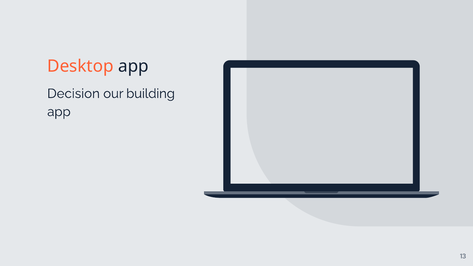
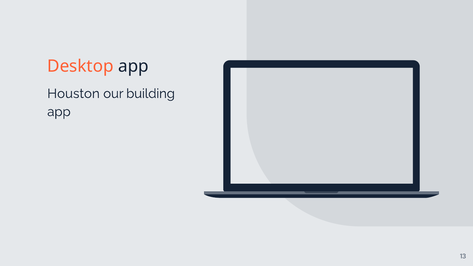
Decision: Decision -> Houston (73, 94)
